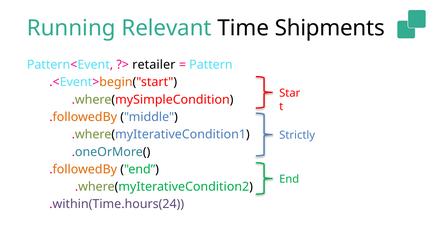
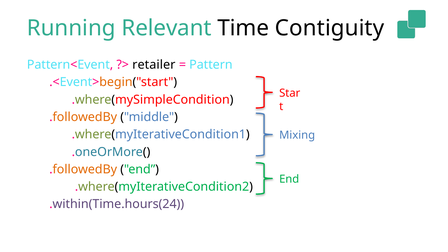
Shipments: Shipments -> Contiguity (330, 28)
Strictly: Strictly -> Mixing (297, 135)
